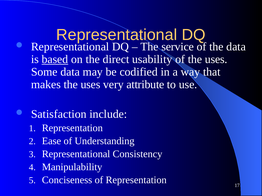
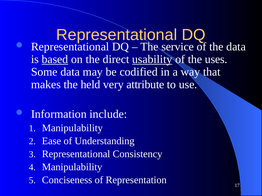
usability underline: none -> present (152, 59)
makes the uses: uses -> held (91, 85)
Satisfaction: Satisfaction -> Information (59, 114)
Representation: Representation -> Manipulability (72, 128)
